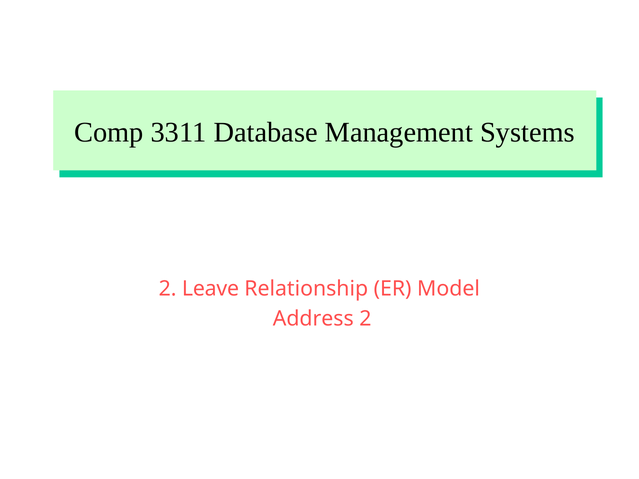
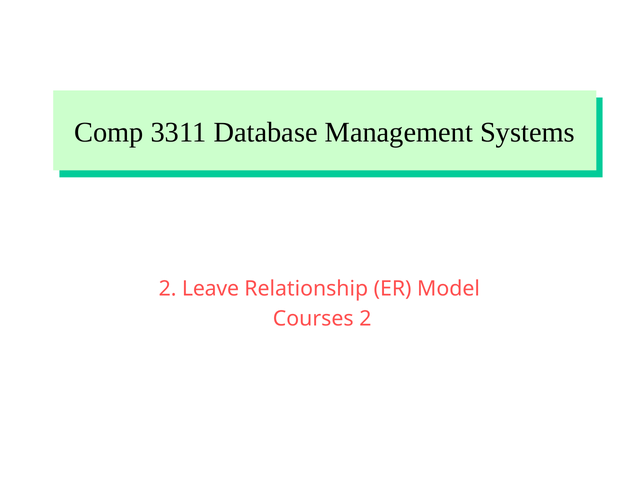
Address: Address -> Courses (313, 319)
